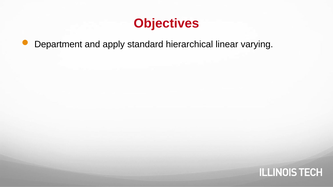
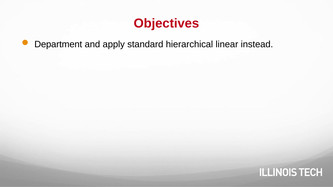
varying: varying -> instead (257, 44)
